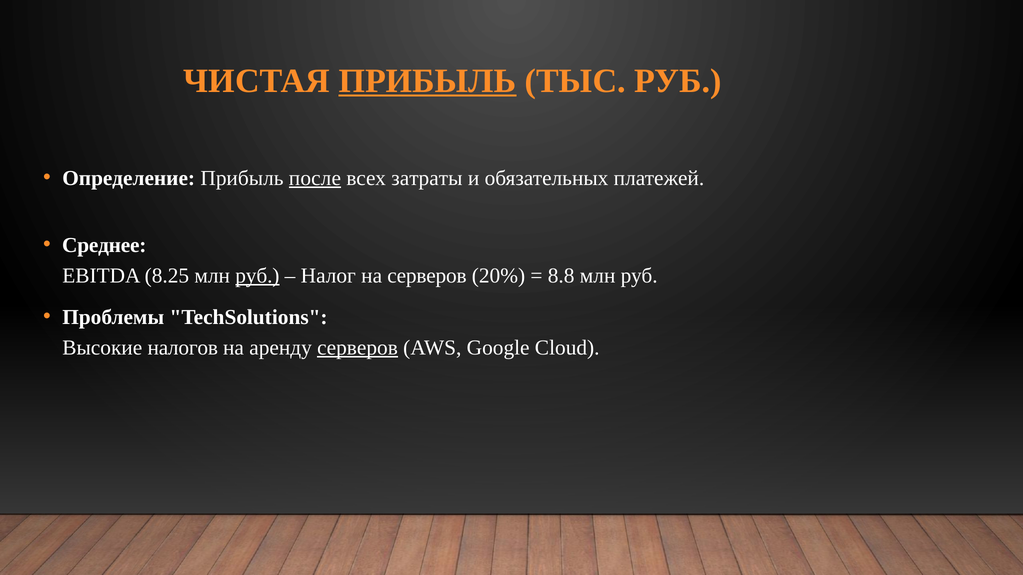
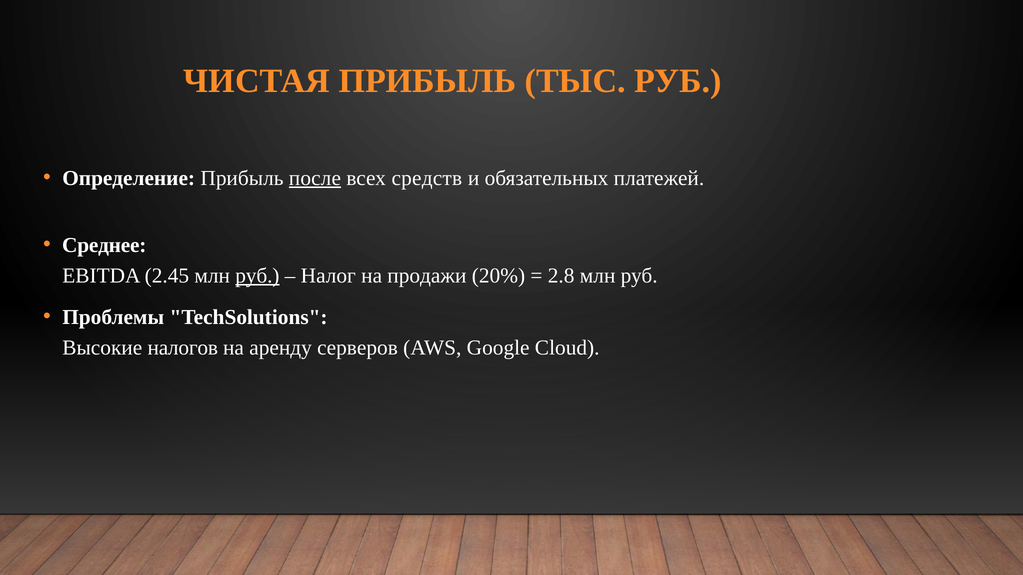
ПРИБЫЛЬ underline: present -> none (427, 81)
затраты: затраты -> средств (427, 178)
8.25: 8.25 -> 2.45 (167, 276)
на серверов: серверов -> продажи (427, 276)
8.8: 8.8 -> 2.8 (561, 276)
серверов underline: present -> none (358, 348)
